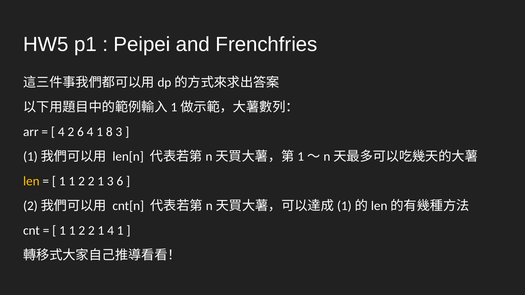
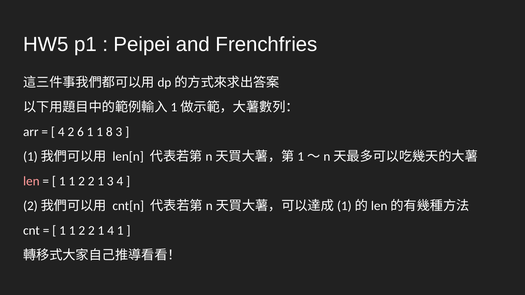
6 4: 4 -> 1 (90, 132)
len colour: yellow -> pink (31, 181)
3 6: 6 -> 4 (120, 181)
